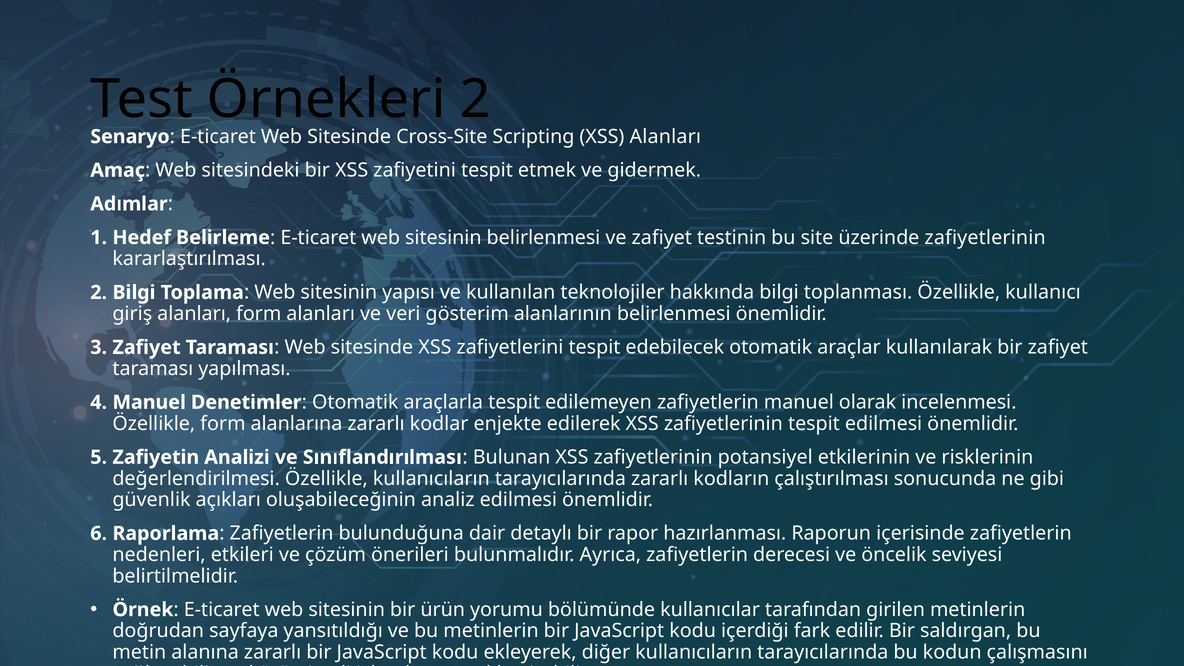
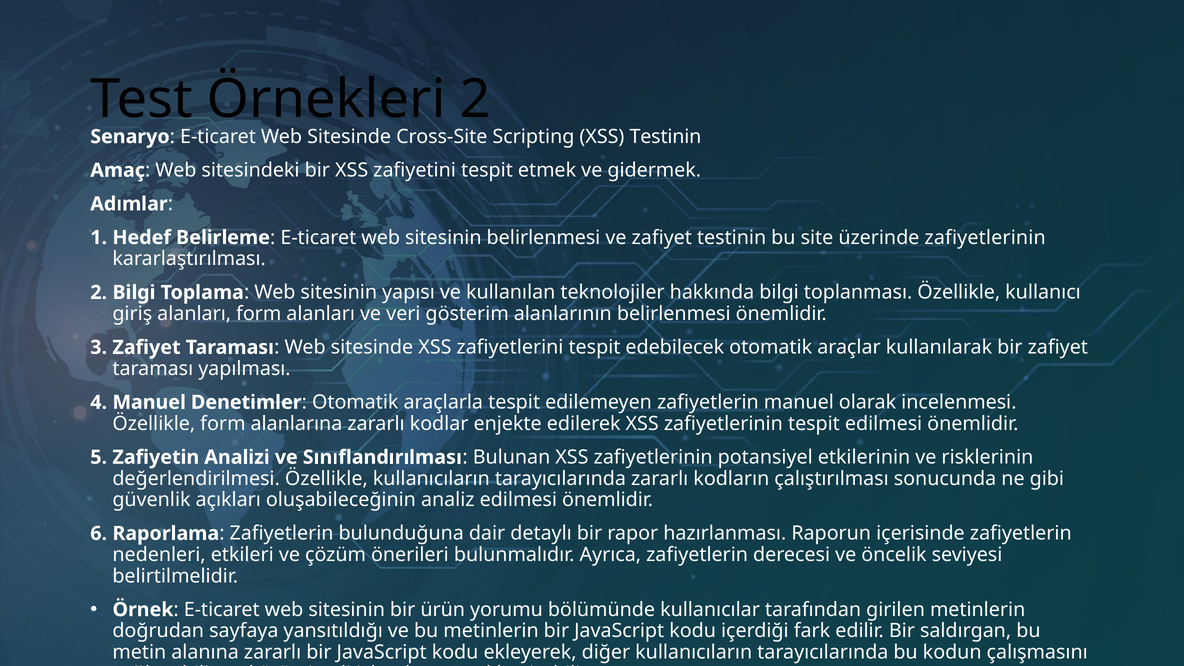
XSS Alanları: Alanları -> Testinin (665, 137)
